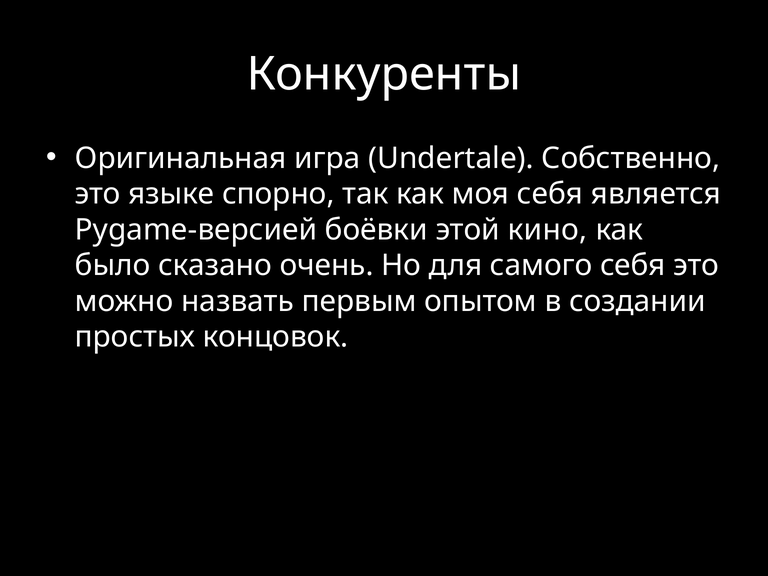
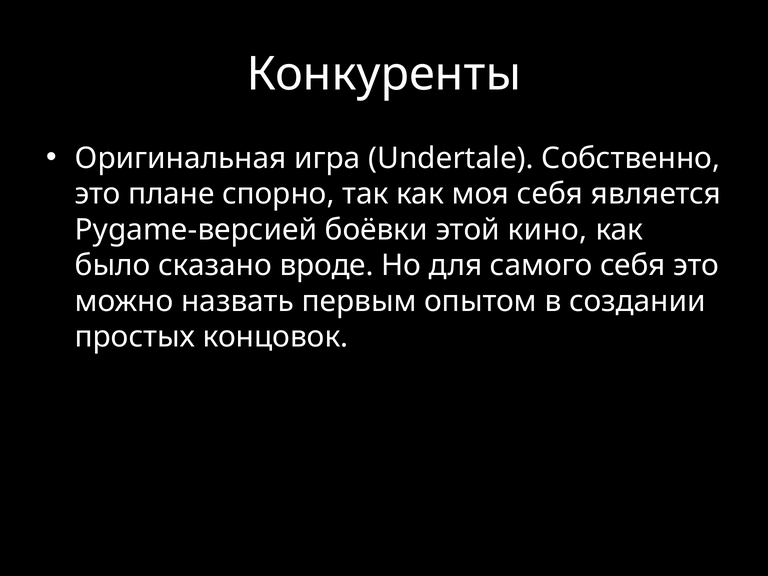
языке: языке -> плане (171, 194)
очень: очень -> вроде (327, 266)
